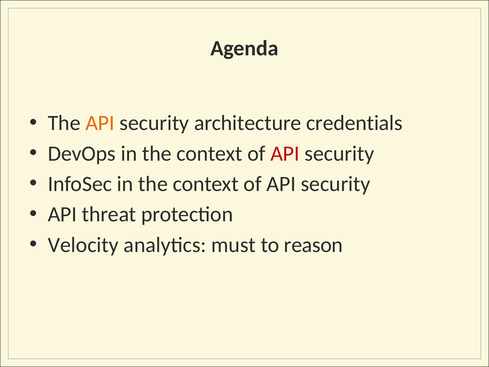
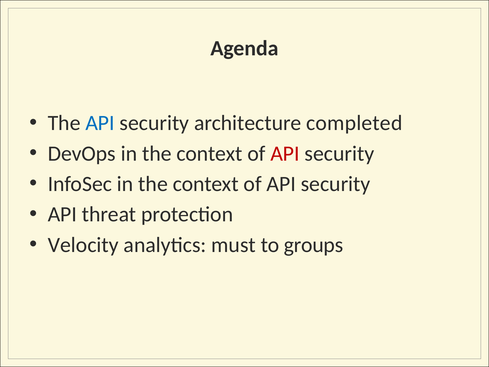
API colour: orange -> blue (100, 123)
credentials: credentials -> completed (354, 123)
reason: reason -> groups (314, 245)
